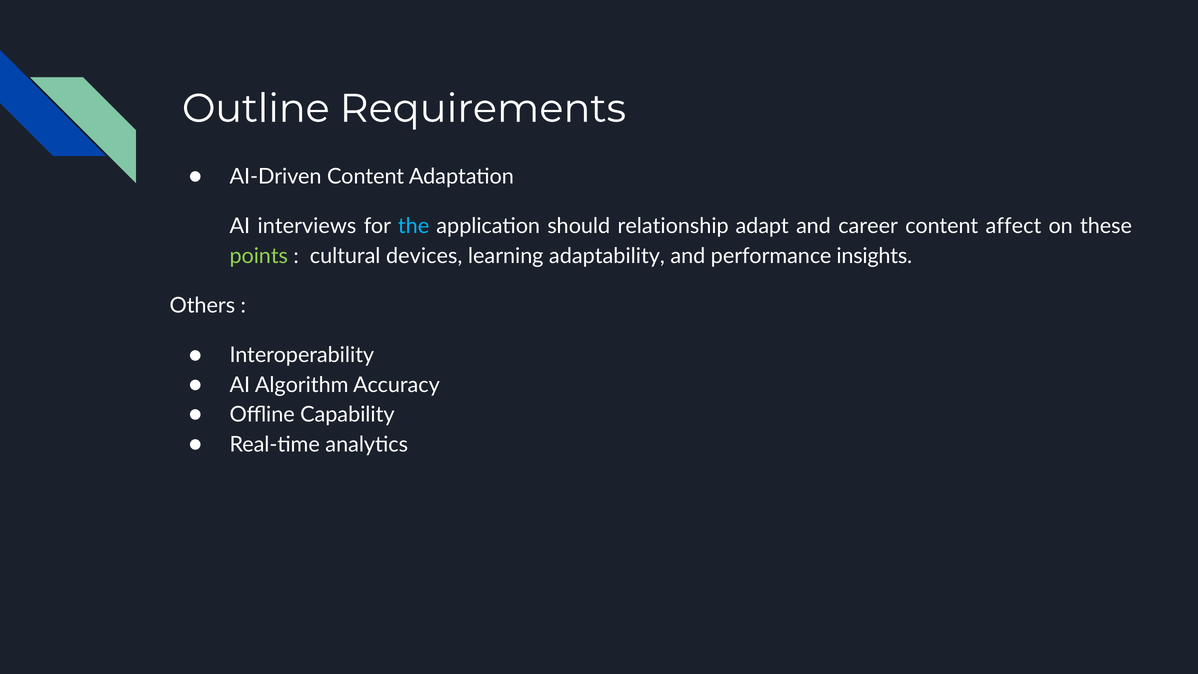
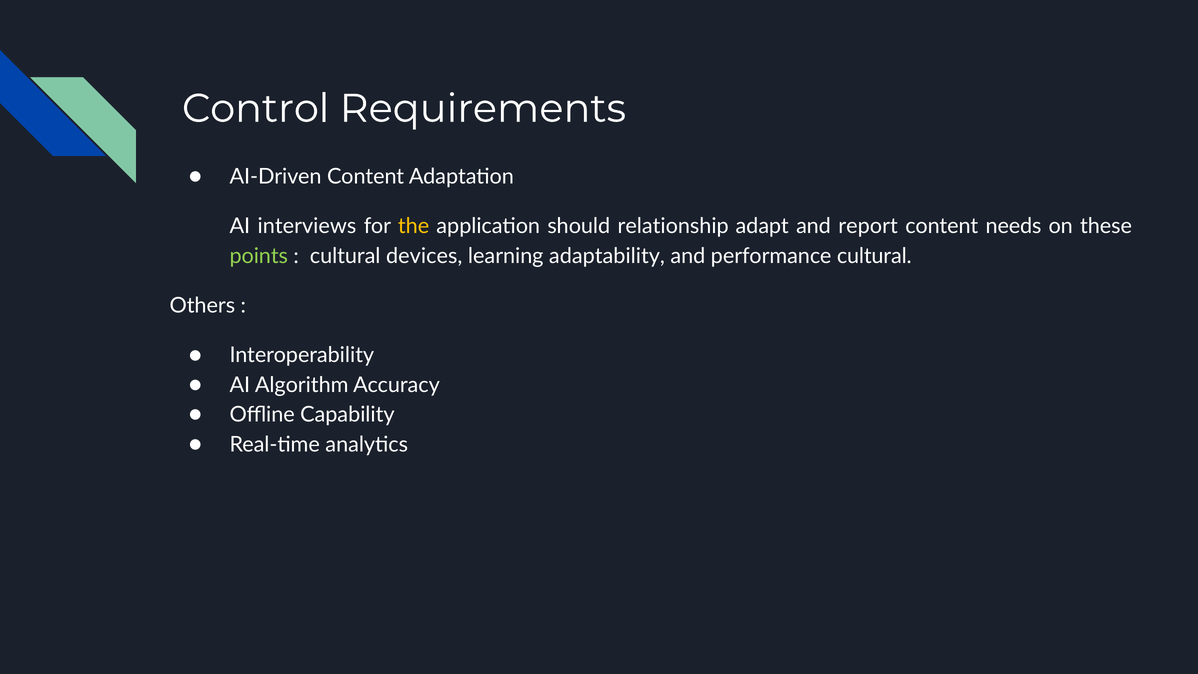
Outline: Outline -> Control (256, 109)
the colour: light blue -> yellow (414, 226)
career: career -> report (868, 226)
affect: affect -> needs (1014, 226)
performance insights: insights -> cultural (874, 256)
